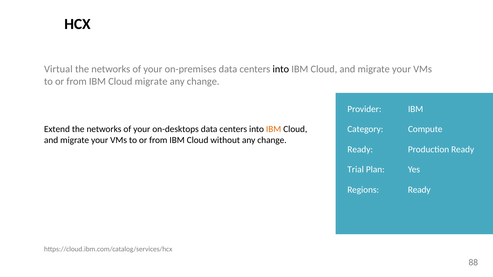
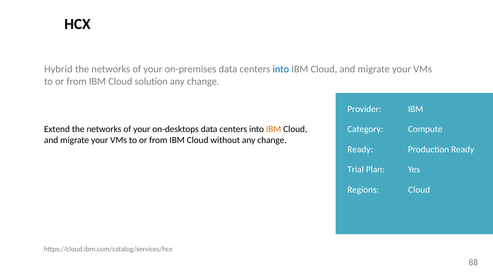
Virtual: Virtual -> Hybrid (58, 69)
into colour: black -> blue (281, 69)
Cloud migrate: migrate -> solution (151, 82)
Regions Ready: Ready -> Cloud (419, 190)
